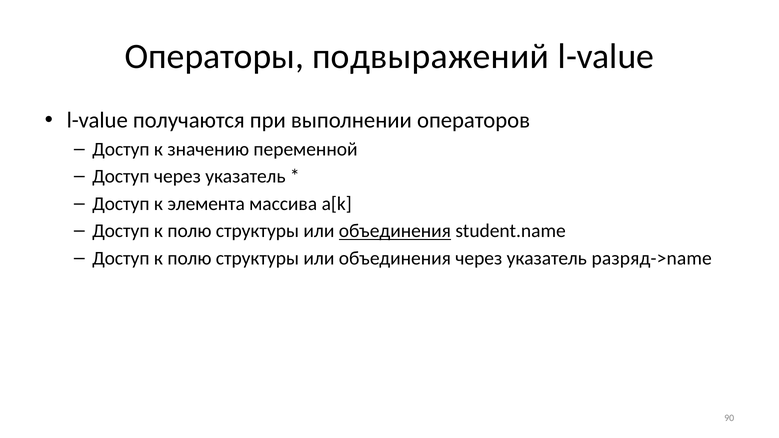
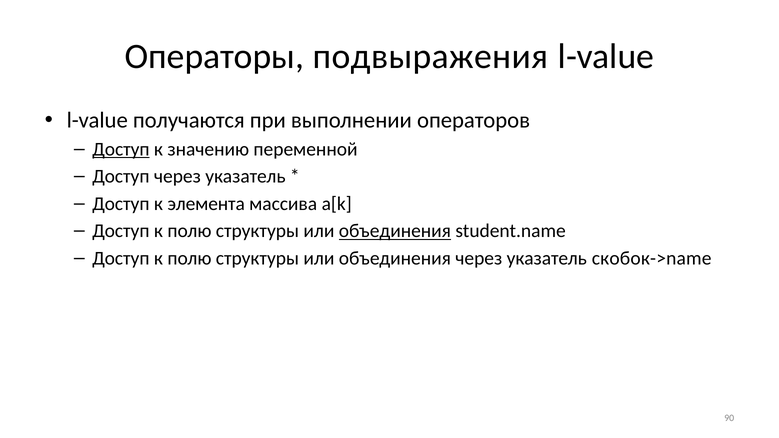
подвыражений: подвыражений -> подвыражения (431, 57)
Доступ underline: none -> present (121, 149)
разряд->name: разряд->name -> скобок->name (652, 258)
